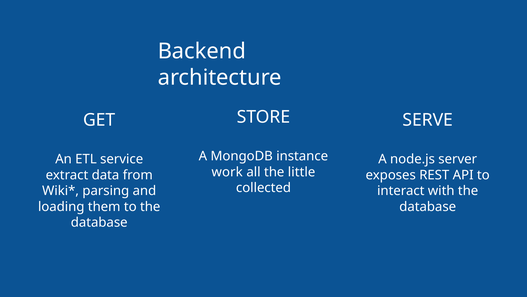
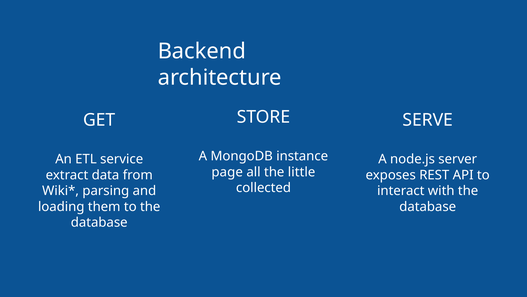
work: work -> page (227, 172)
